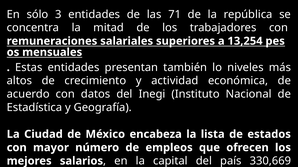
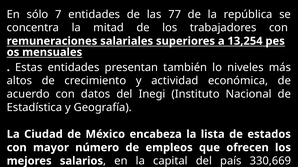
3: 3 -> 7 (58, 14)
71: 71 -> 77 (175, 14)
